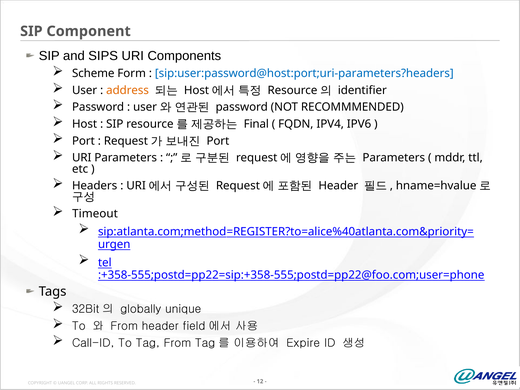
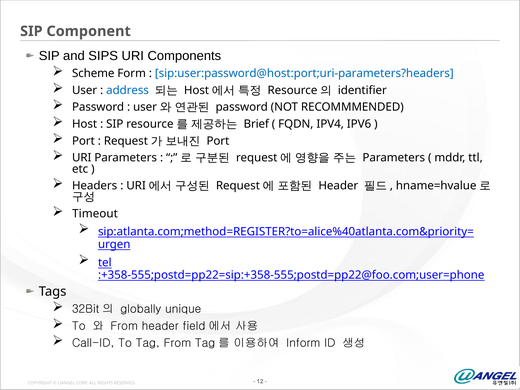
address colour: orange -> blue (128, 90)
Final: Final -> Brief (256, 124)
Expire: Expire -> Inform (303, 343)
